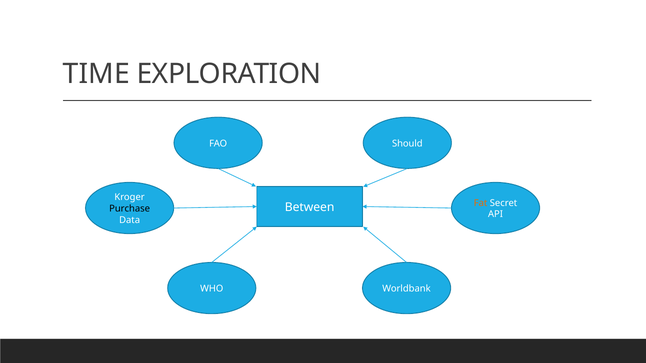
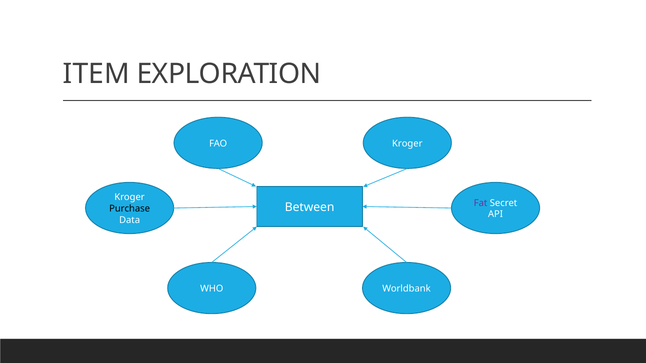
TIME: TIME -> ITEM (96, 74)
Should: Should -> Kroger (407, 144)
Fat colour: orange -> purple (481, 203)
